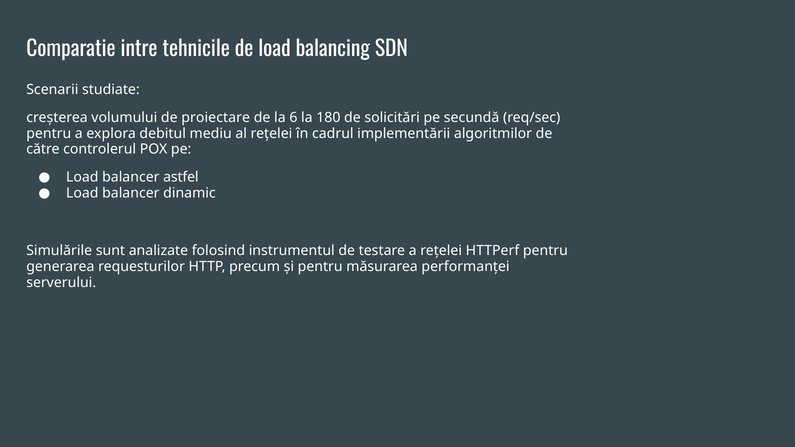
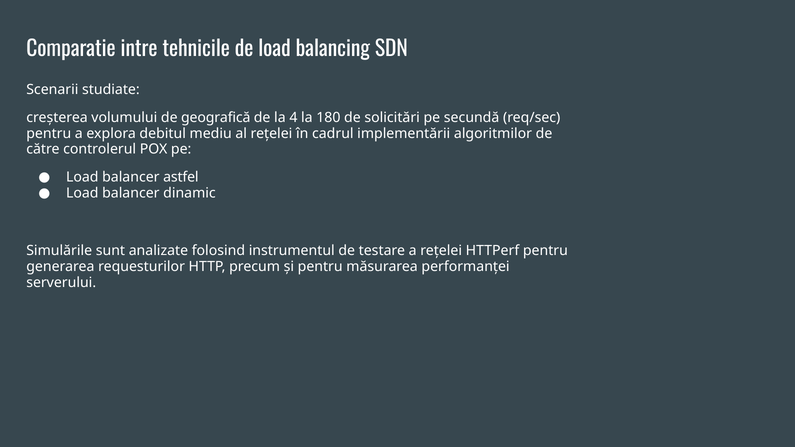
proiectare: proiectare -> geografică (216, 117)
6: 6 -> 4 (293, 117)
